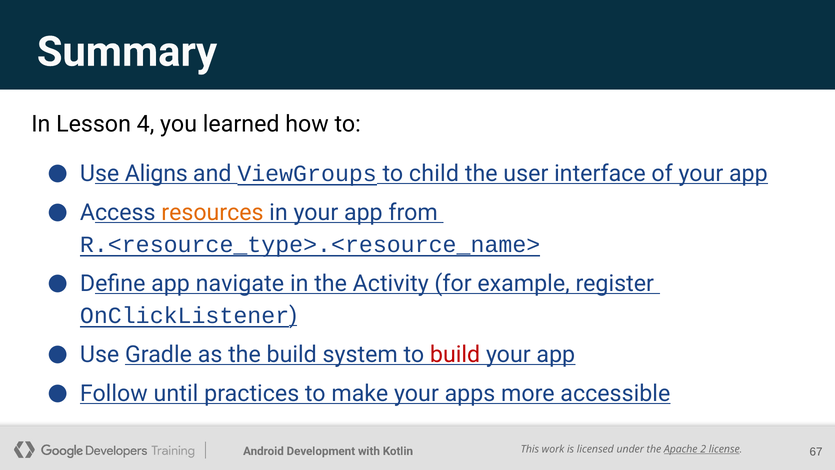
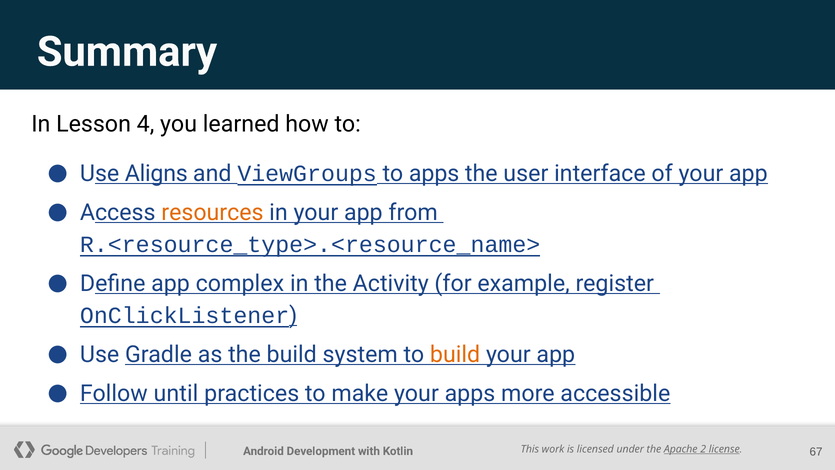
to child: child -> apps (434, 173)
navigate: navigate -> complex (240, 283)
build colour: red -> orange (455, 354)
